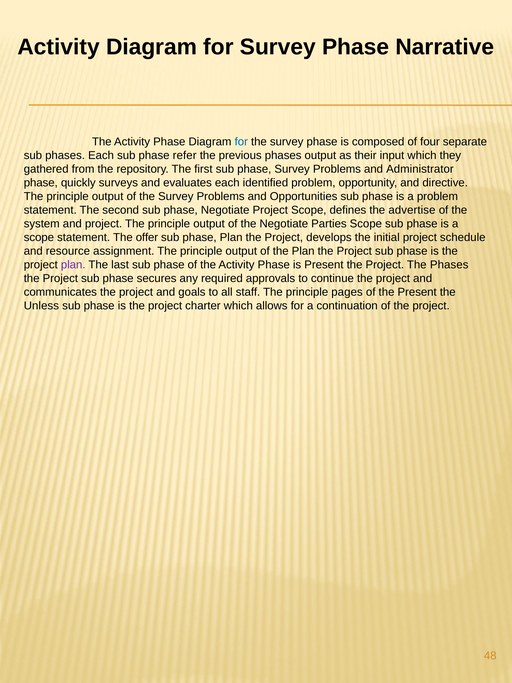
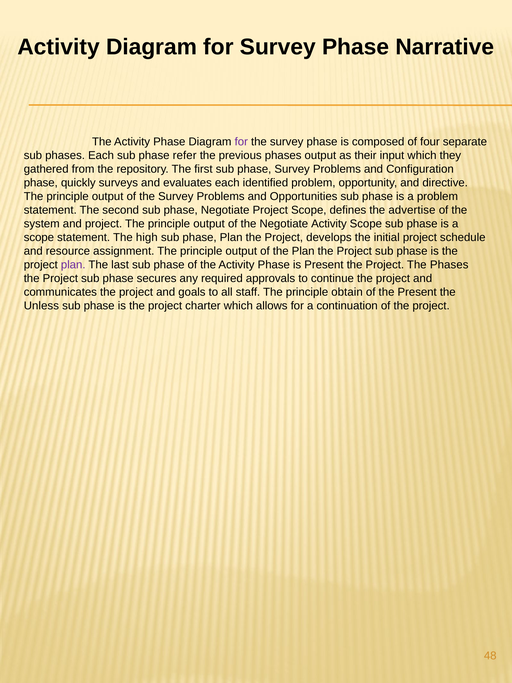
for colour: blue -> purple (241, 142)
Administrator: Administrator -> Configuration (420, 169)
Negotiate Parties: Parties -> Activity (329, 224)
offer: offer -> high (147, 237)
pages: pages -> obtain (347, 292)
